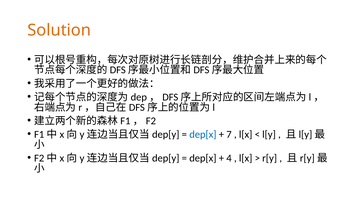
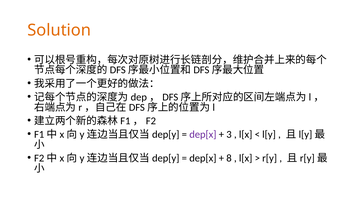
dep[x colour: blue -> purple (203, 134)
7: 7 -> 3 (229, 134)
4: 4 -> 8 (229, 158)
